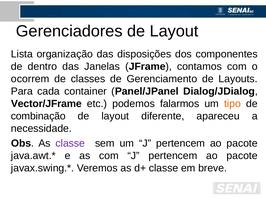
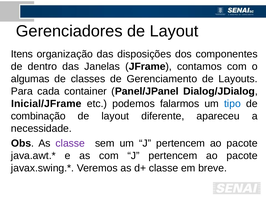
Lista: Lista -> Itens (22, 54)
ocorrem: ocorrem -> algumas (30, 79)
Vector/JFrame: Vector/JFrame -> Inicial/JFrame (46, 104)
tipo colour: orange -> blue (232, 104)
